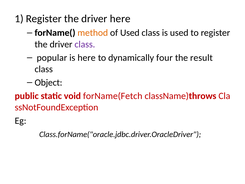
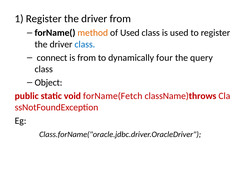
driver here: here -> from (120, 19)
class colour: purple -> blue (85, 44)
popular: popular -> connect (52, 58)
is here: here -> from (87, 58)
result: result -> query (201, 58)
